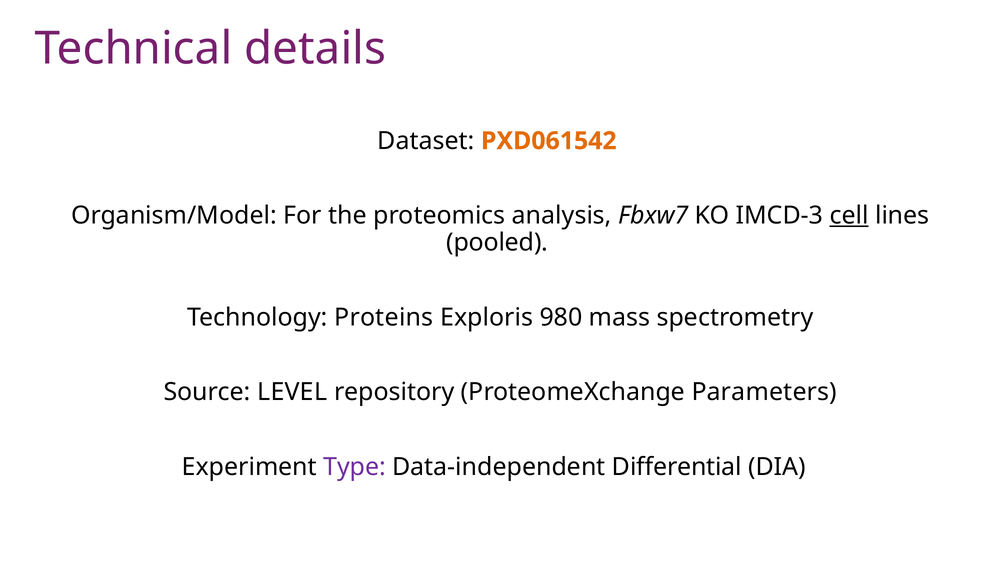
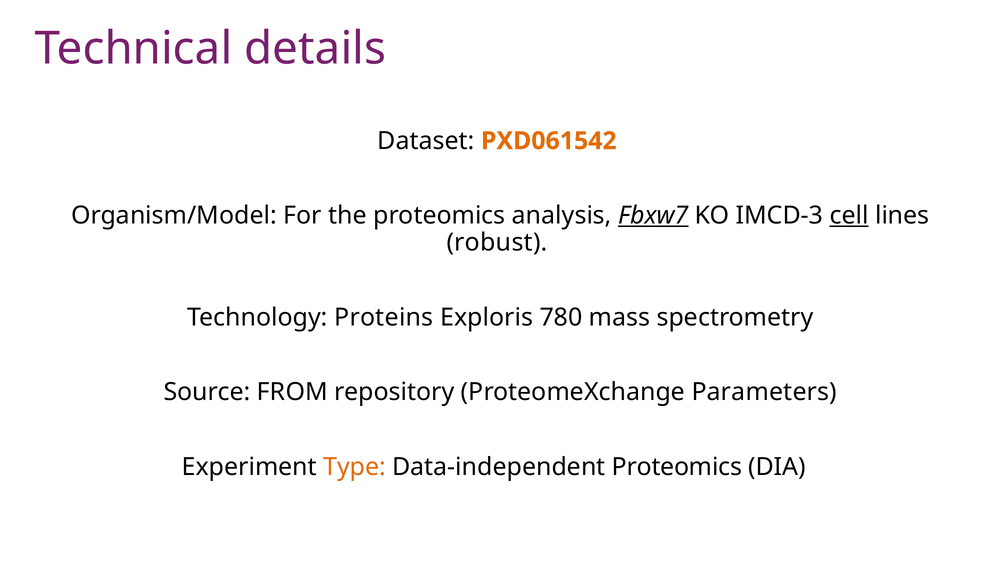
Fbxw7 underline: none -> present (653, 216)
pooled: pooled -> robust (497, 243)
980: 980 -> 780 (561, 317)
LEVEL: LEVEL -> FROM (292, 392)
Type colour: purple -> orange (355, 467)
Data-independent Differential: Differential -> Proteomics (677, 467)
